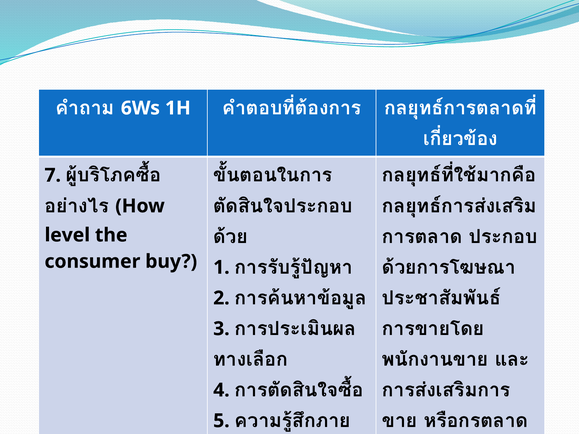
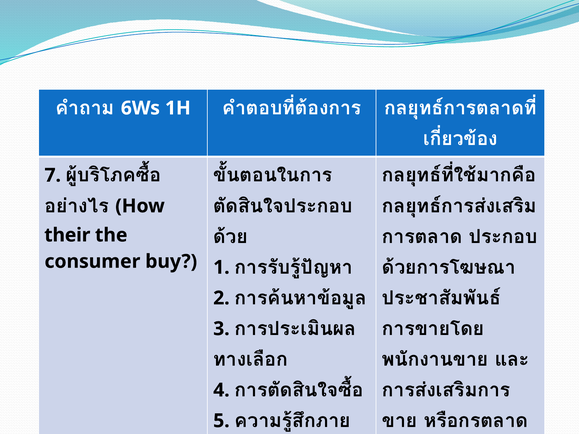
level: level -> their (67, 235)
